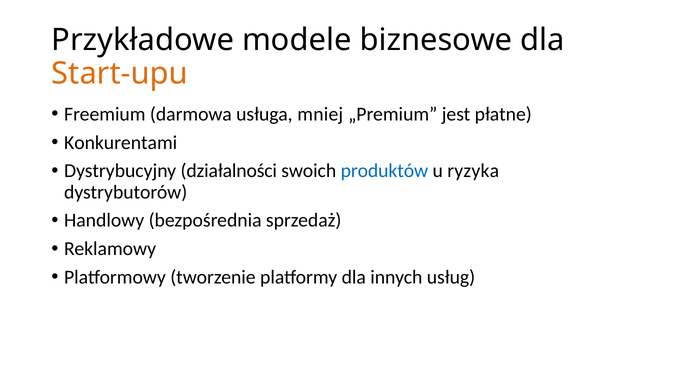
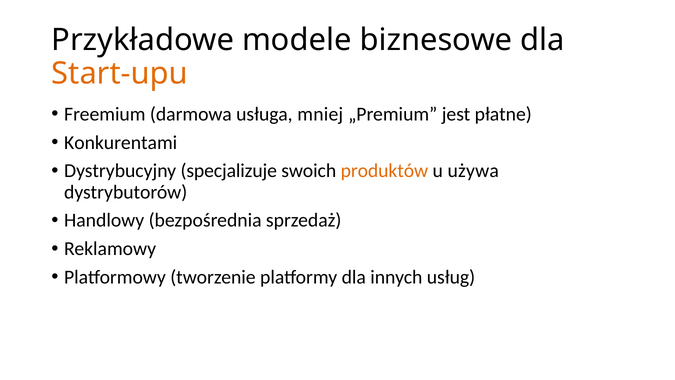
działalności: działalności -> specjalizuje (229, 171)
produktów colour: blue -> orange (384, 171)
ryzyka: ryzyka -> używa (473, 171)
